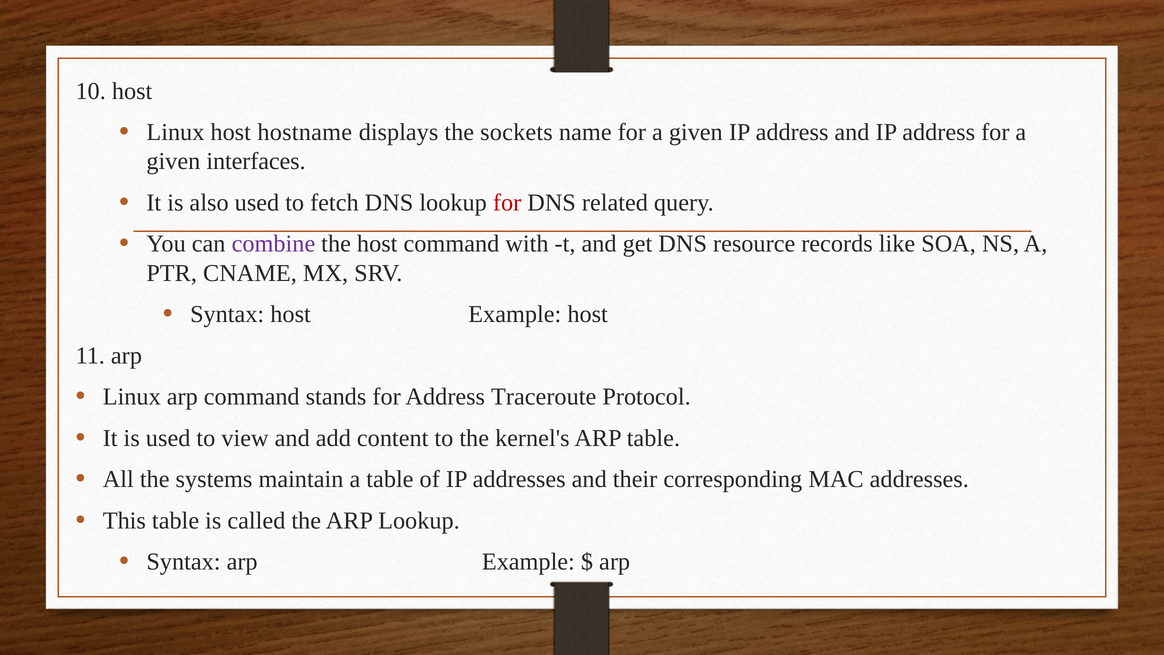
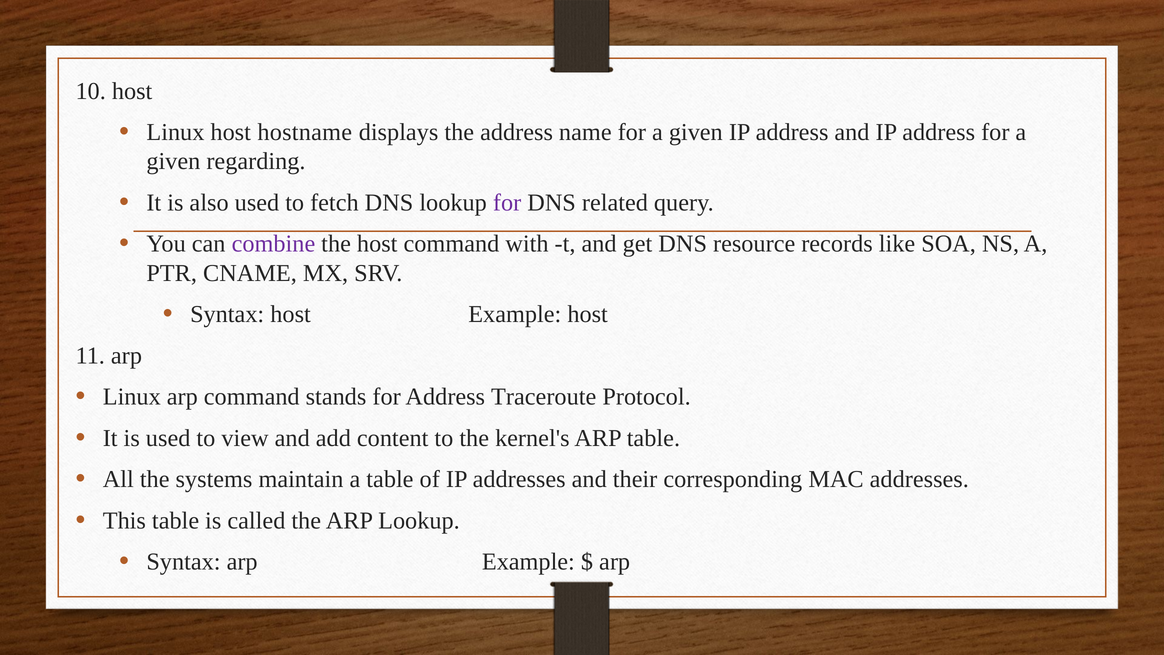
the sockets: sockets -> address (517, 132)
interfaces: interfaces -> regarding (256, 161)
for colour: red -> purple (507, 203)
